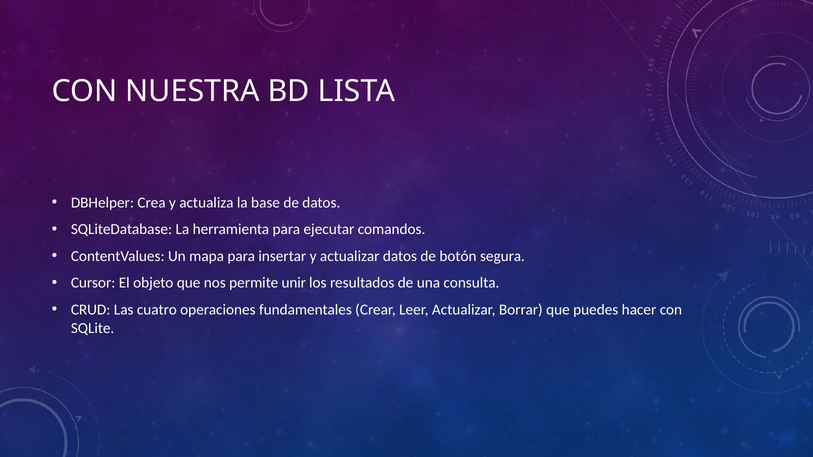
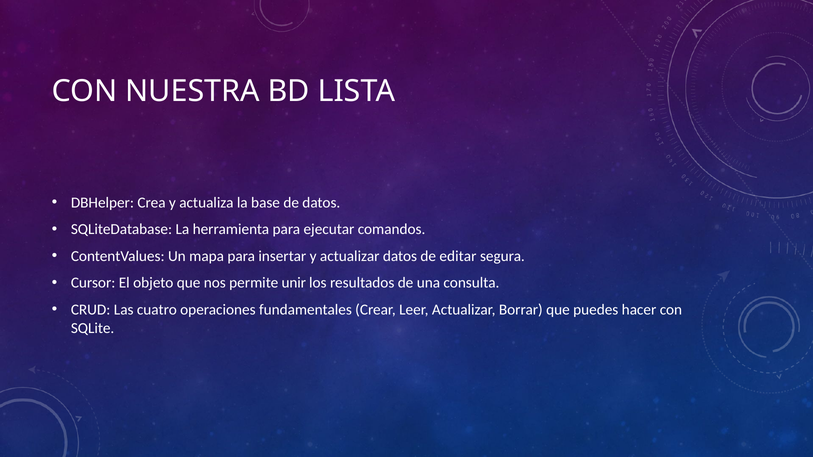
botón: botón -> editar (458, 256)
